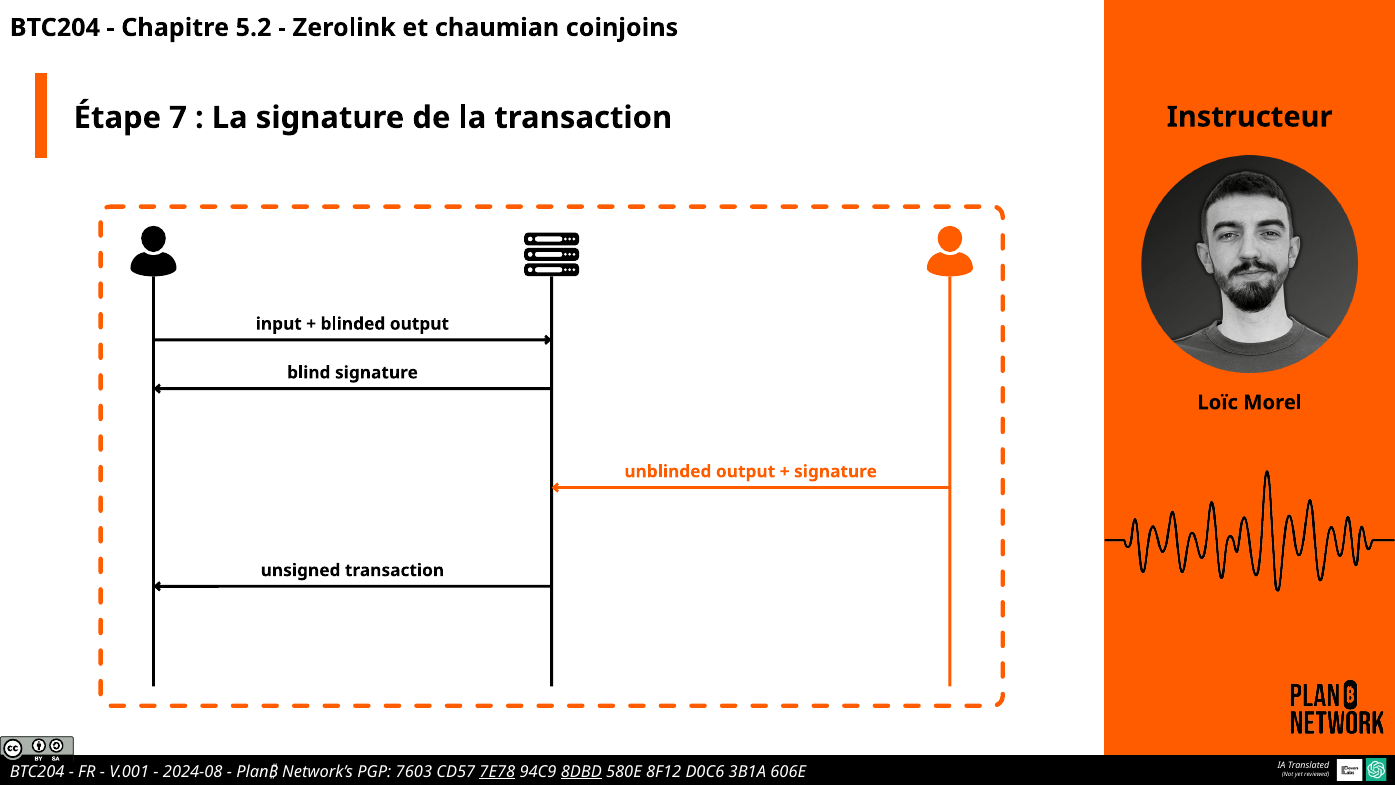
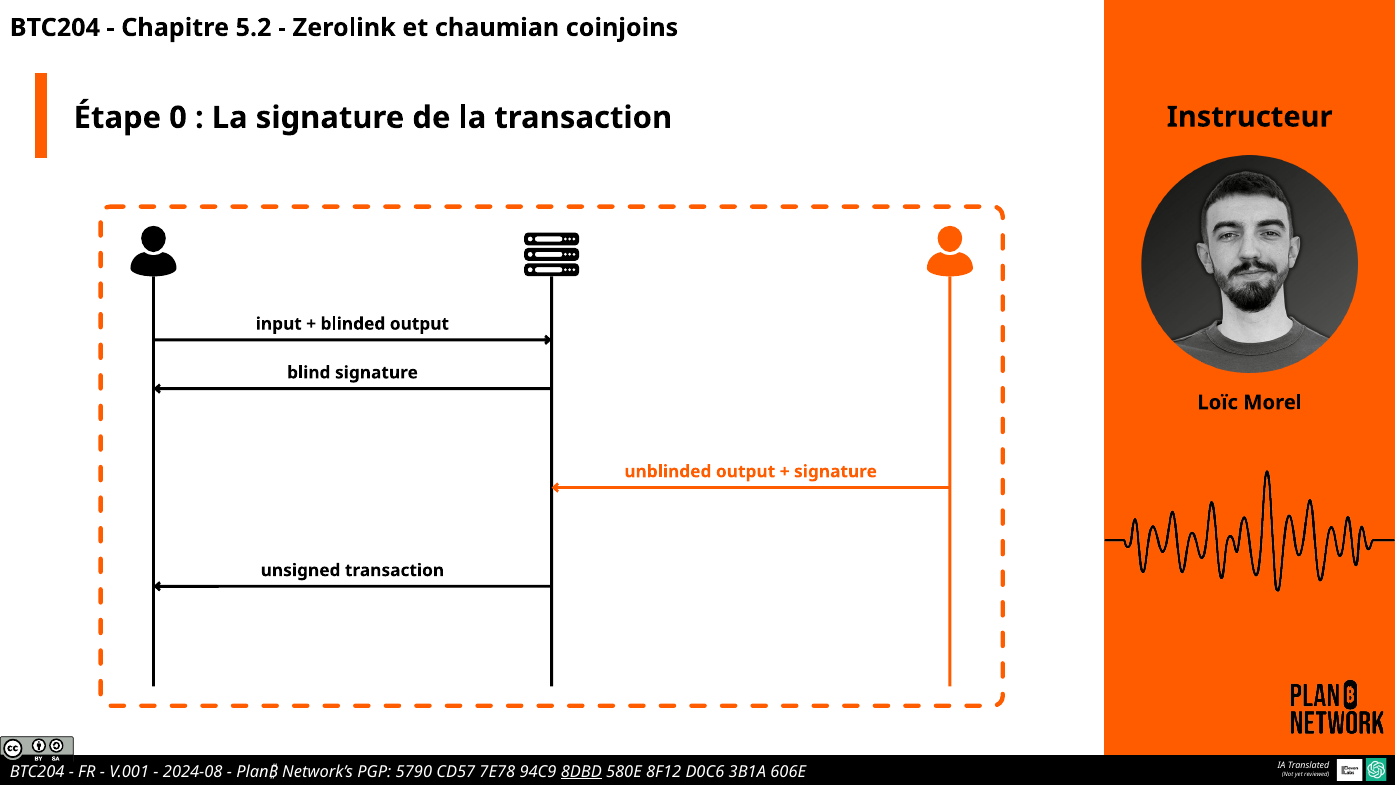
7: 7 -> 0 (178, 118)
7603: 7603 -> 5790 (414, 771)
7E78 underline: present -> none (497, 771)
